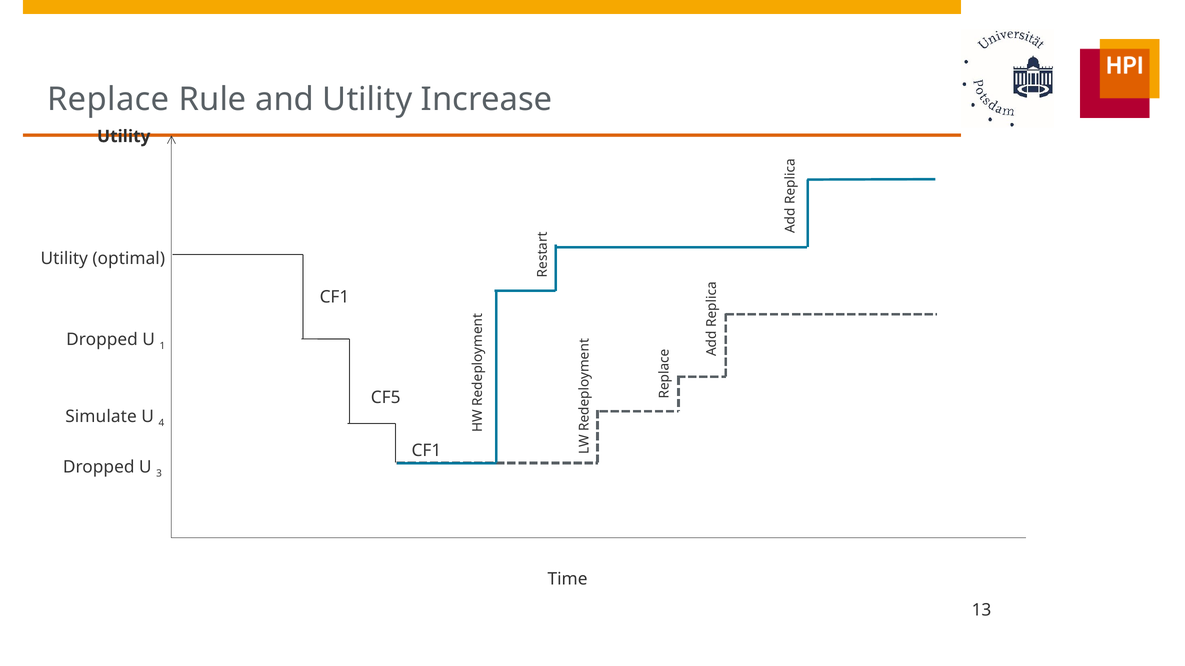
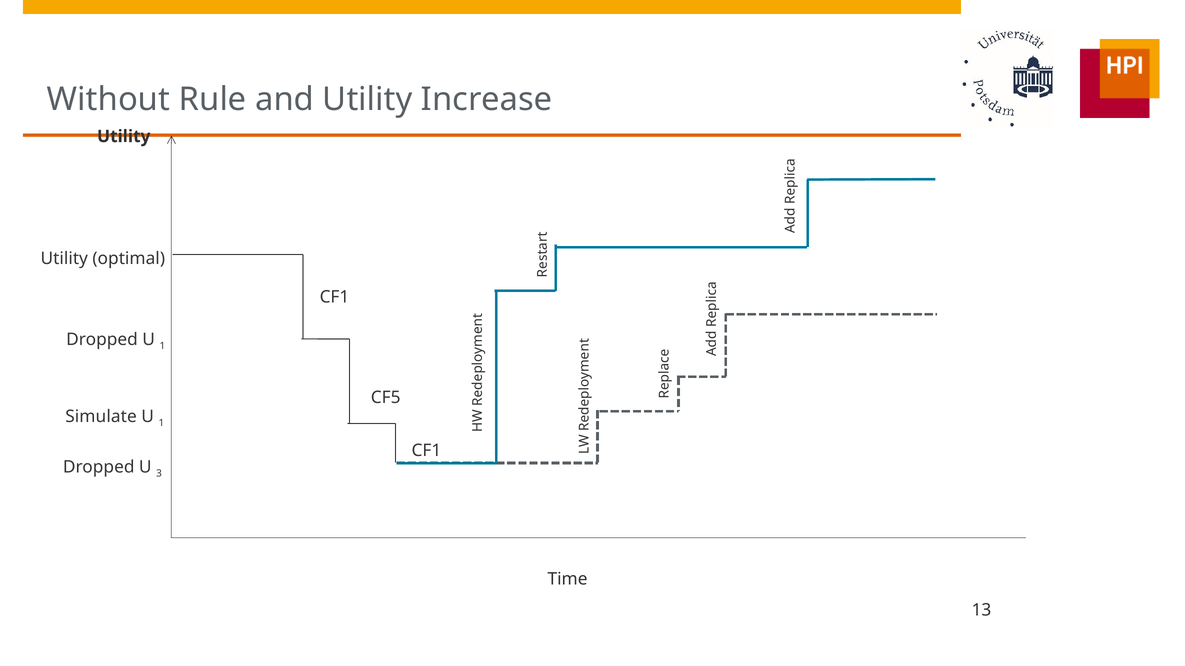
Replace: Replace -> Without (108, 99)
4: 4 -> 1 (161, 424)
